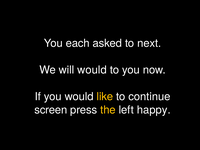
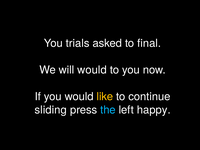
each: each -> trials (78, 43)
next: next -> final (149, 43)
screen: screen -> sliding (51, 110)
the colour: yellow -> light blue (108, 110)
